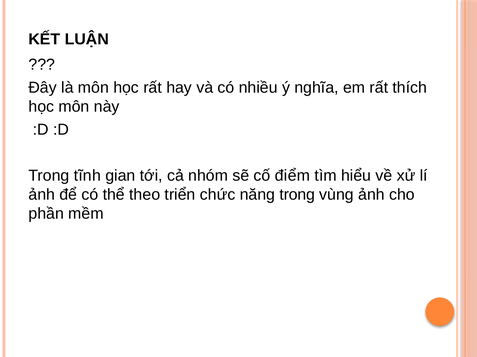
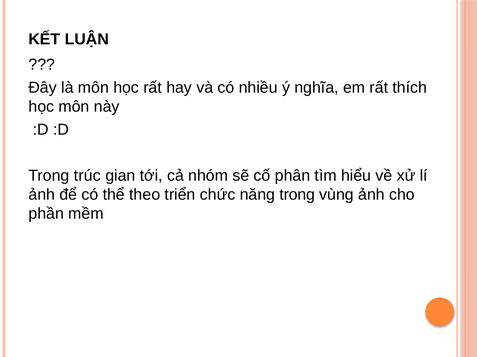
tĩnh: tĩnh -> trúc (87, 176)
điểm: điểm -> phân (293, 176)
